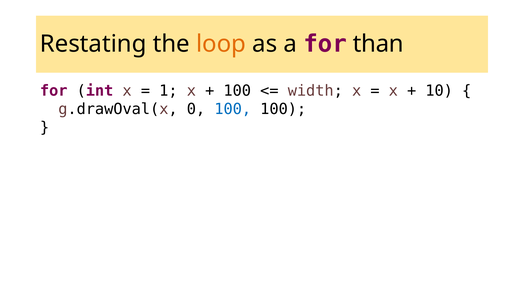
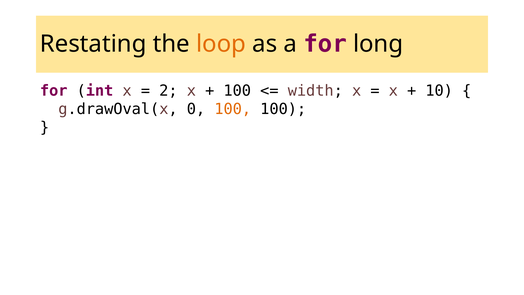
than: than -> long (378, 44)
1: 1 -> 2 (168, 91)
100 colour: blue -> orange (233, 109)
